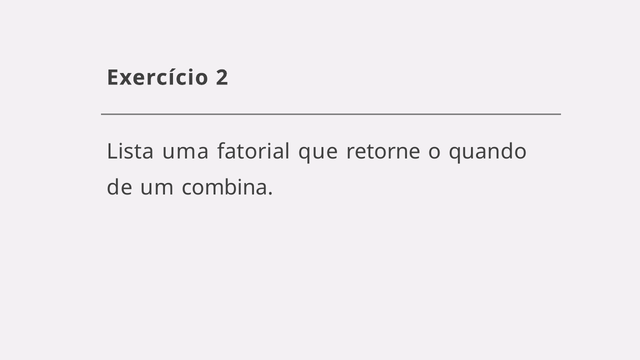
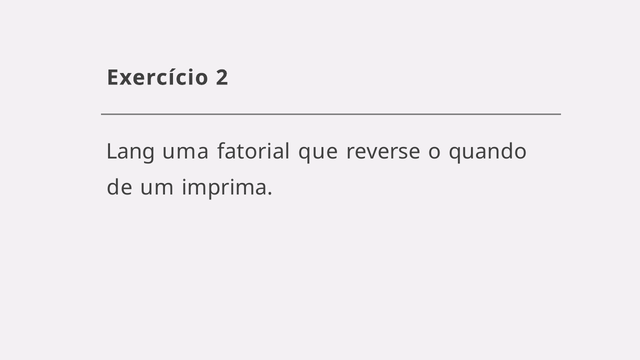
Lista: Lista -> Lang (131, 152)
retorne: retorne -> reverse (383, 152)
combina: combina -> imprima (227, 188)
